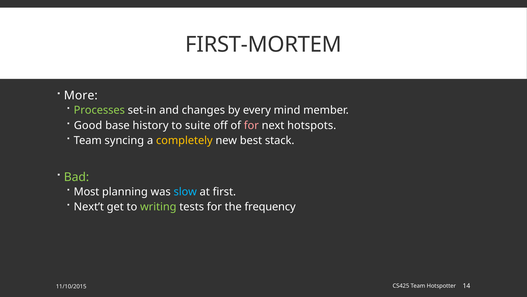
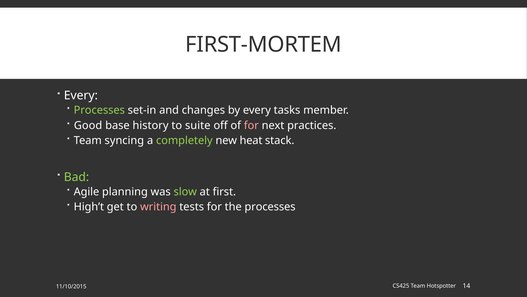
More: More -> Every (81, 95)
mind: mind -> tasks (287, 110)
hotspots: hotspots -> practices (312, 125)
completely colour: yellow -> light green (184, 140)
best: best -> heat (251, 140)
Most: Most -> Agile (86, 191)
slow colour: light blue -> light green (185, 191)
Next’t: Next’t -> High’t (89, 207)
writing colour: light green -> pink (158, 207)
the frequency: frequency -> processes (270, 207)
